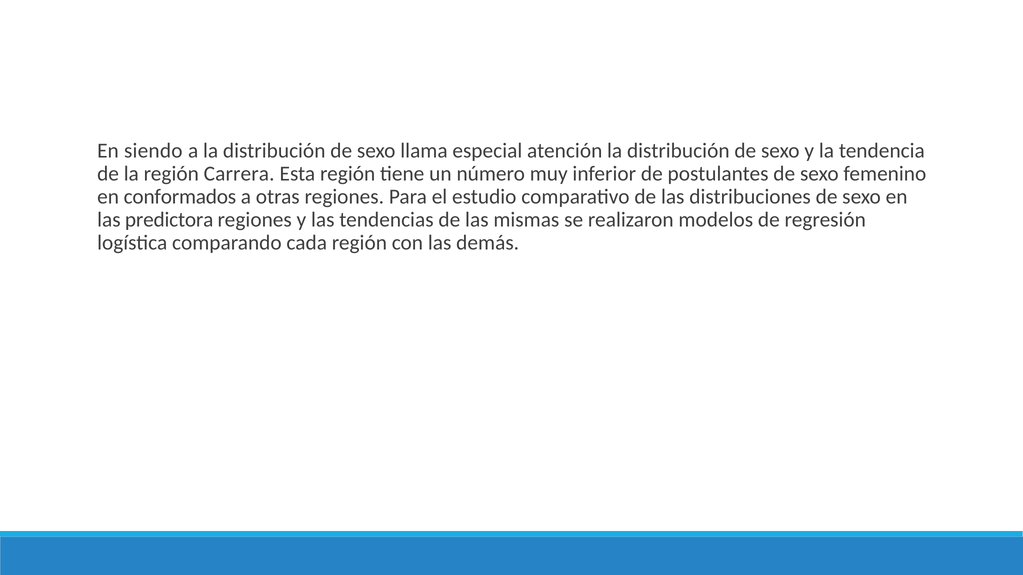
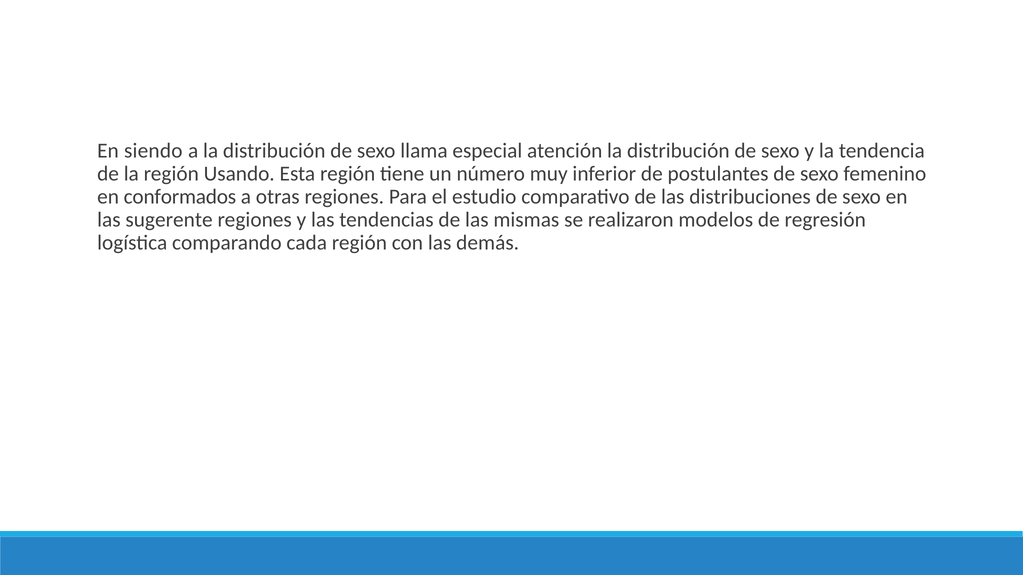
Carrera: Carrera -> Usando (239, 174)
predictora: predictora -> sugerente (169, 220)
